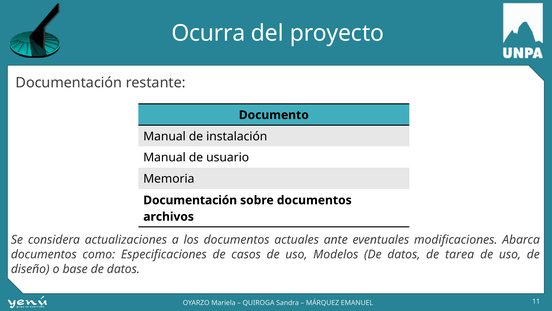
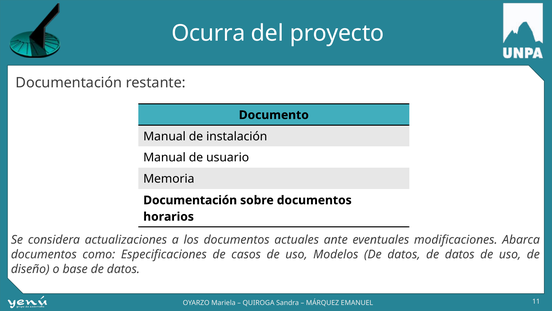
archivos: archivos -> horarios (169, 216)
datos de tarea: tarea -> datos (460, 254)
